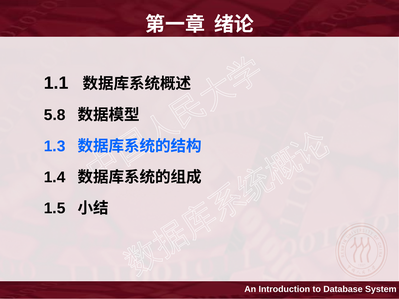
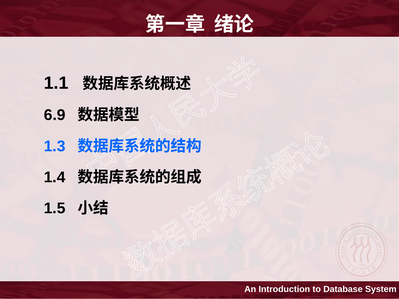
5.8: 5.8 -> 6.9 (55, 115)
